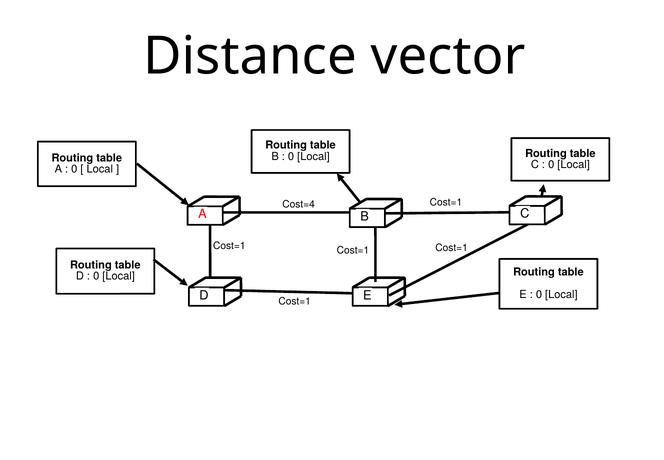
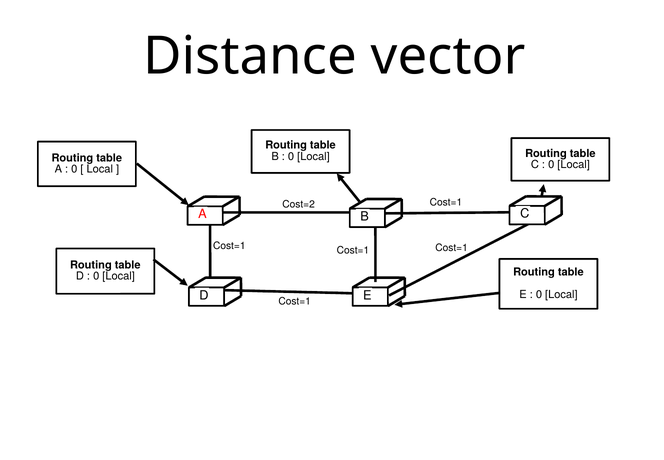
Cost=4: Cost=4 -> Cost=2 (299, 204)
